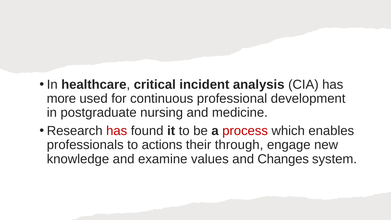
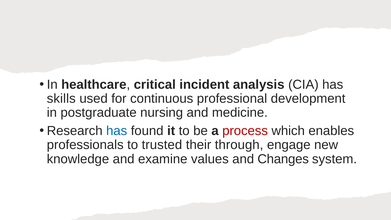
more: more -> skills (61, 99)
has colour: red -> blue (117, 131)
actions: actions -> trusted (162, 145)
